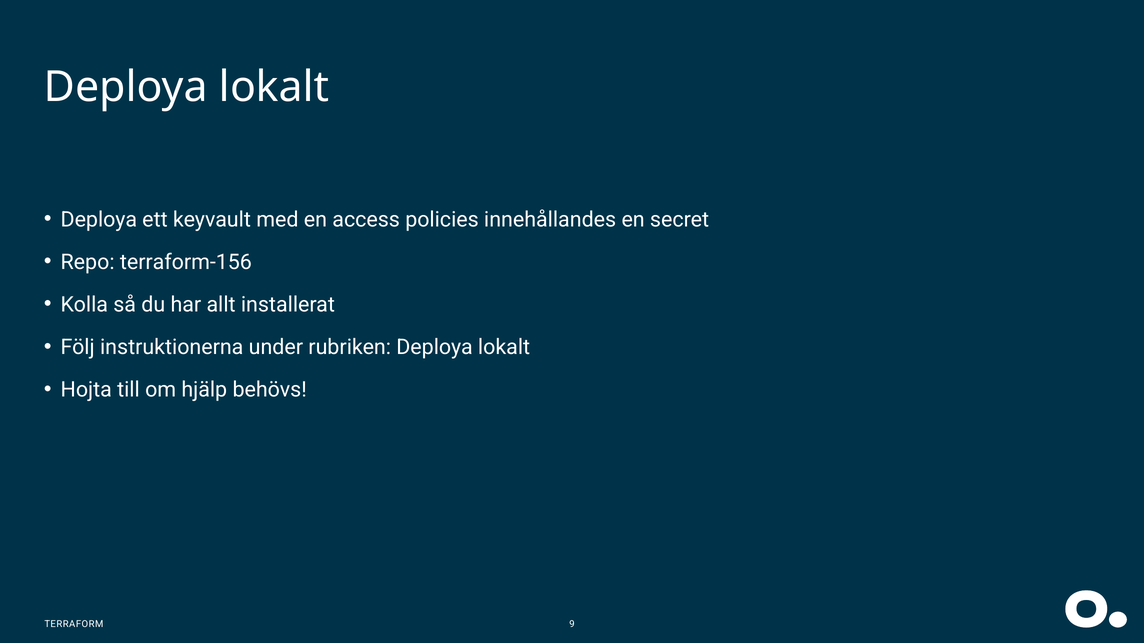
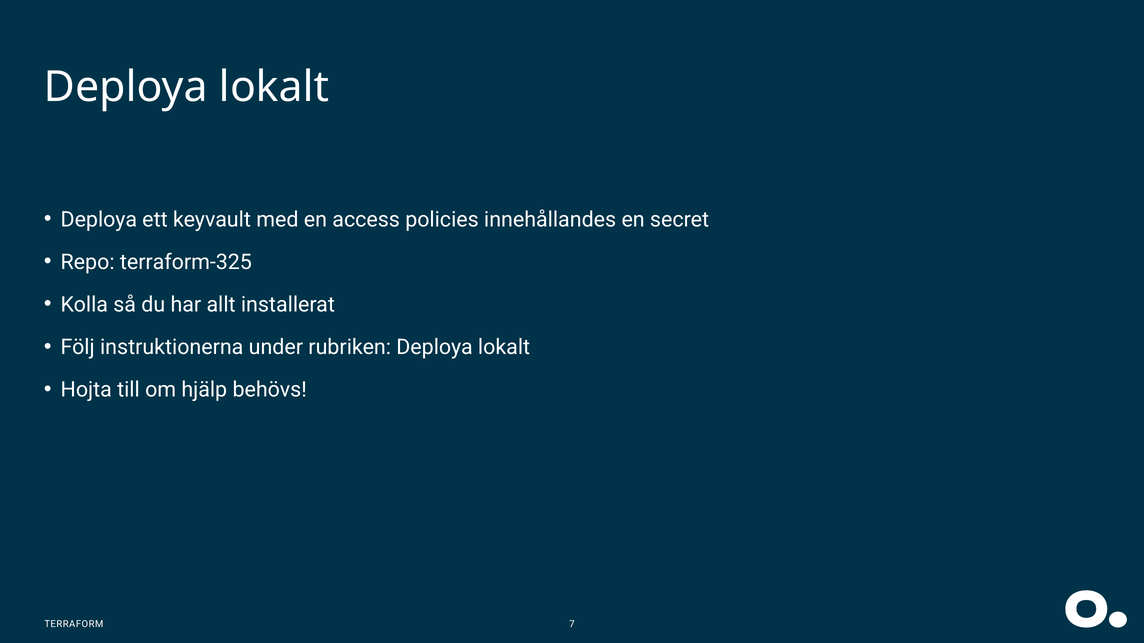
terraform-156: terraform-156 -> terraform-325 (186, 262)
9: 9 -> 7 (572, 624)
